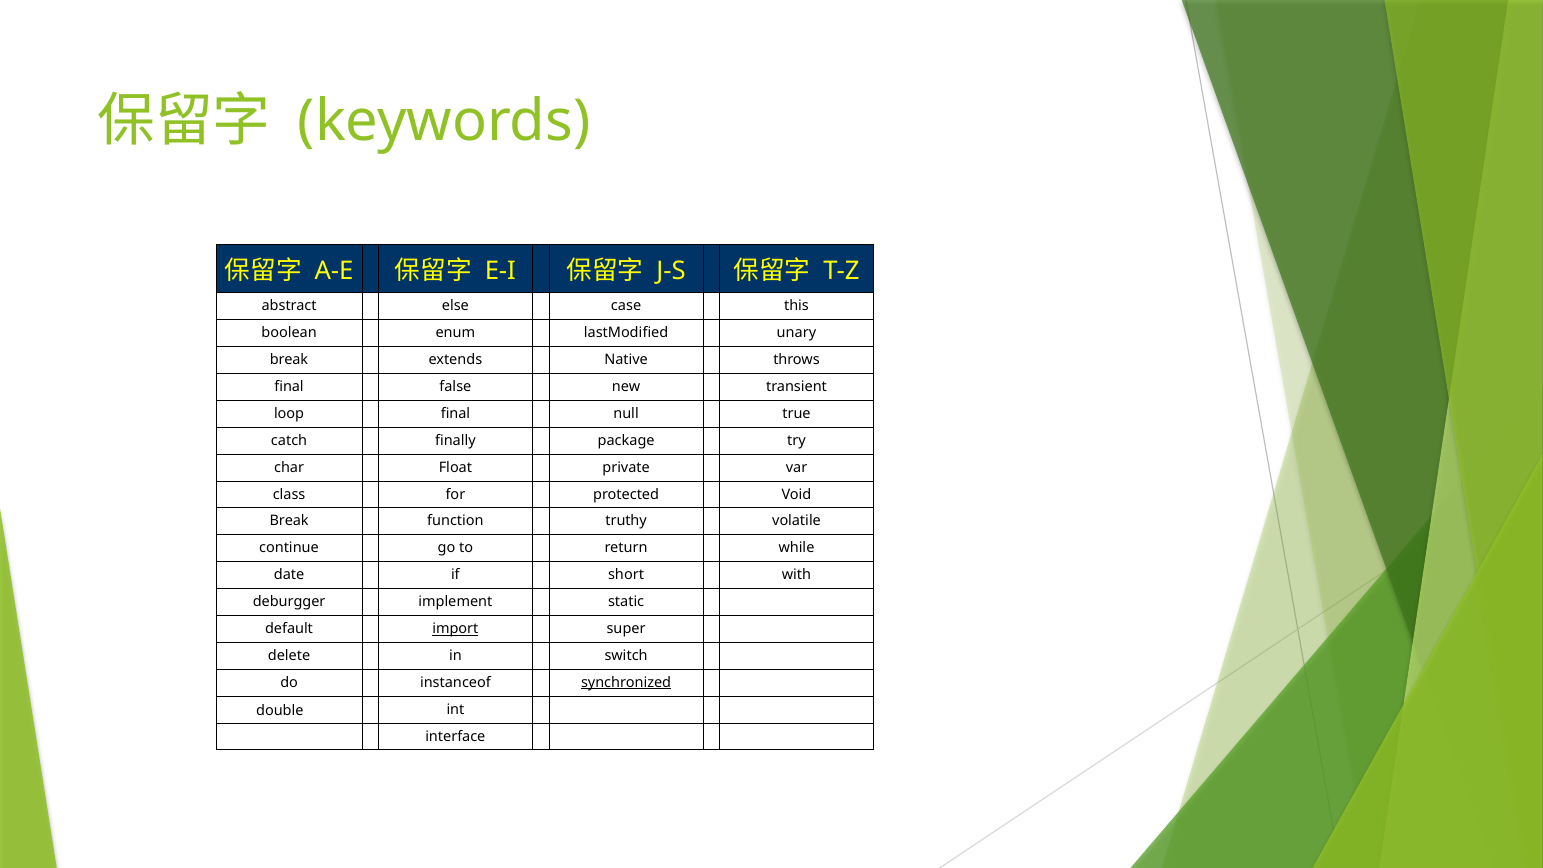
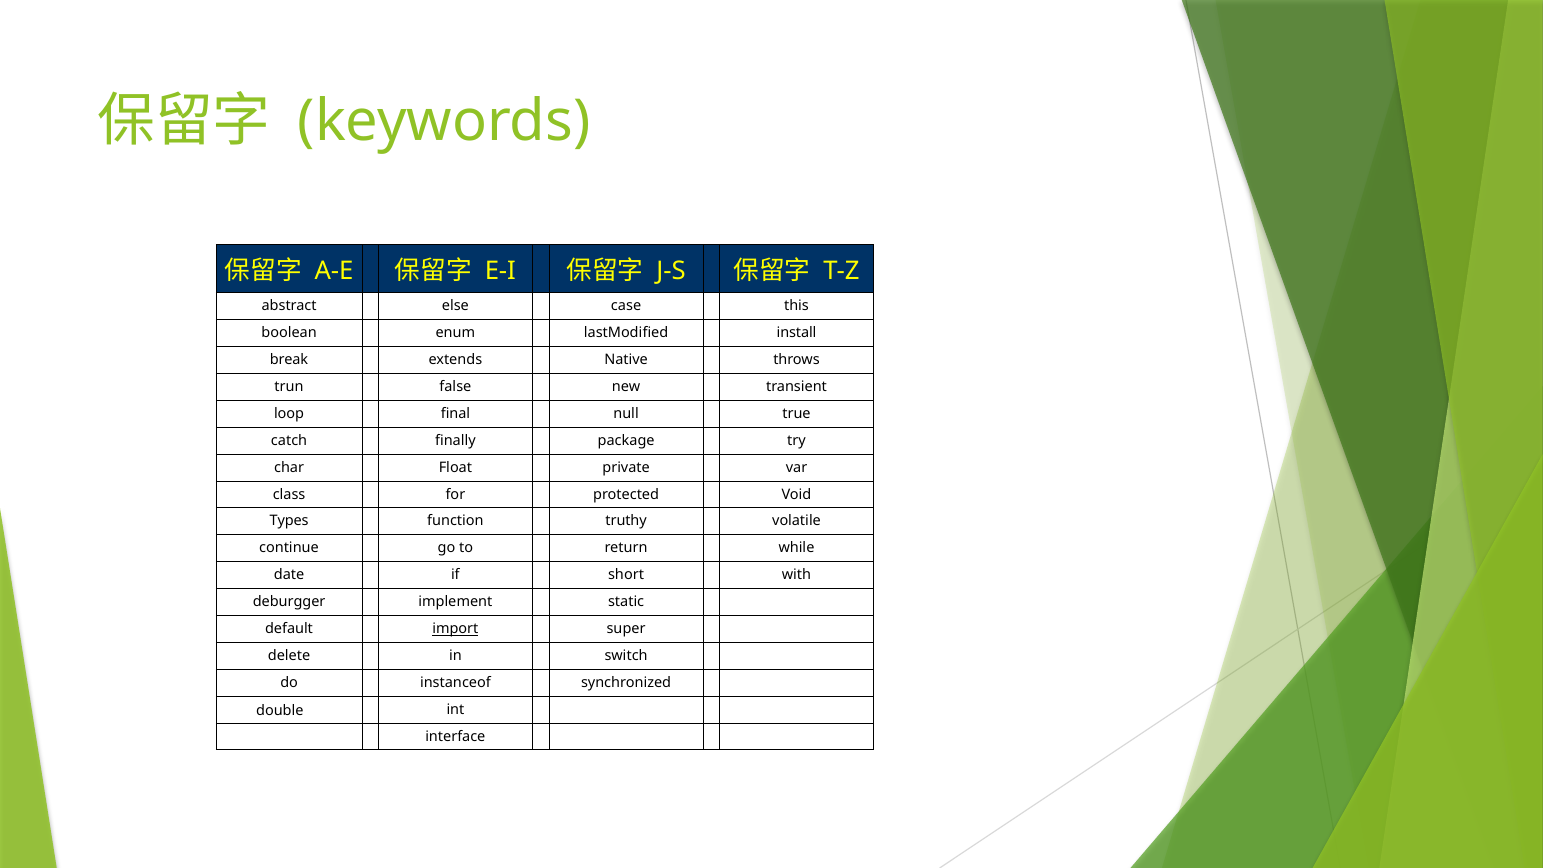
unary: unary -> install (797, 333)
final: final -> trun (289, 387)
Break: Break -> Types (289, 521)
synchronized underline: present -> none (626, 682)
